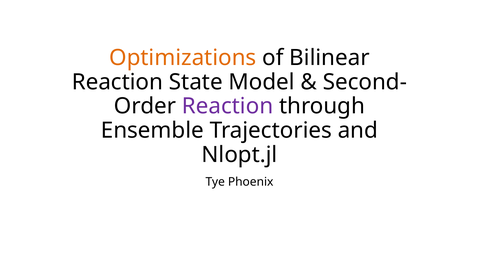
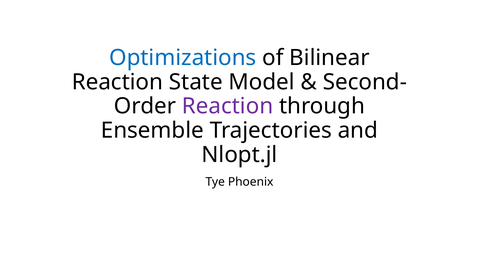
Optimizations colour: orange -> blue (183, 58)
